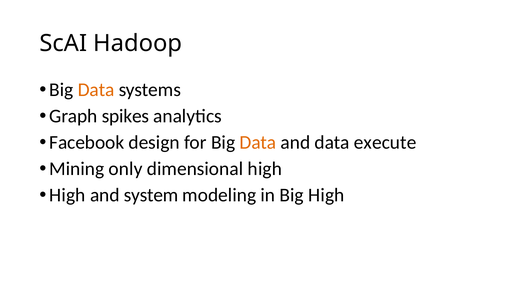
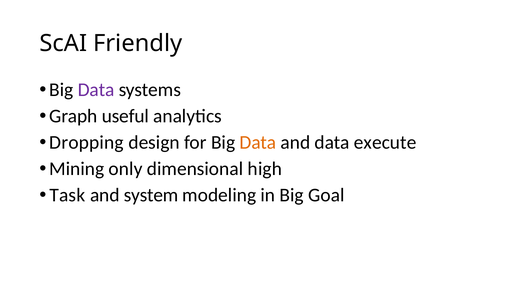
Hadoop: Hadoop -> Friendly (138, 44)
Data colour: orange -> purple (96, 90)
spikes: spikes -> useful (125, 116)
Facebook: Facebook -> Dropping (87, 143)
High: High -> Task (67, 195)
Big High: High -> Goal (326, 195)
